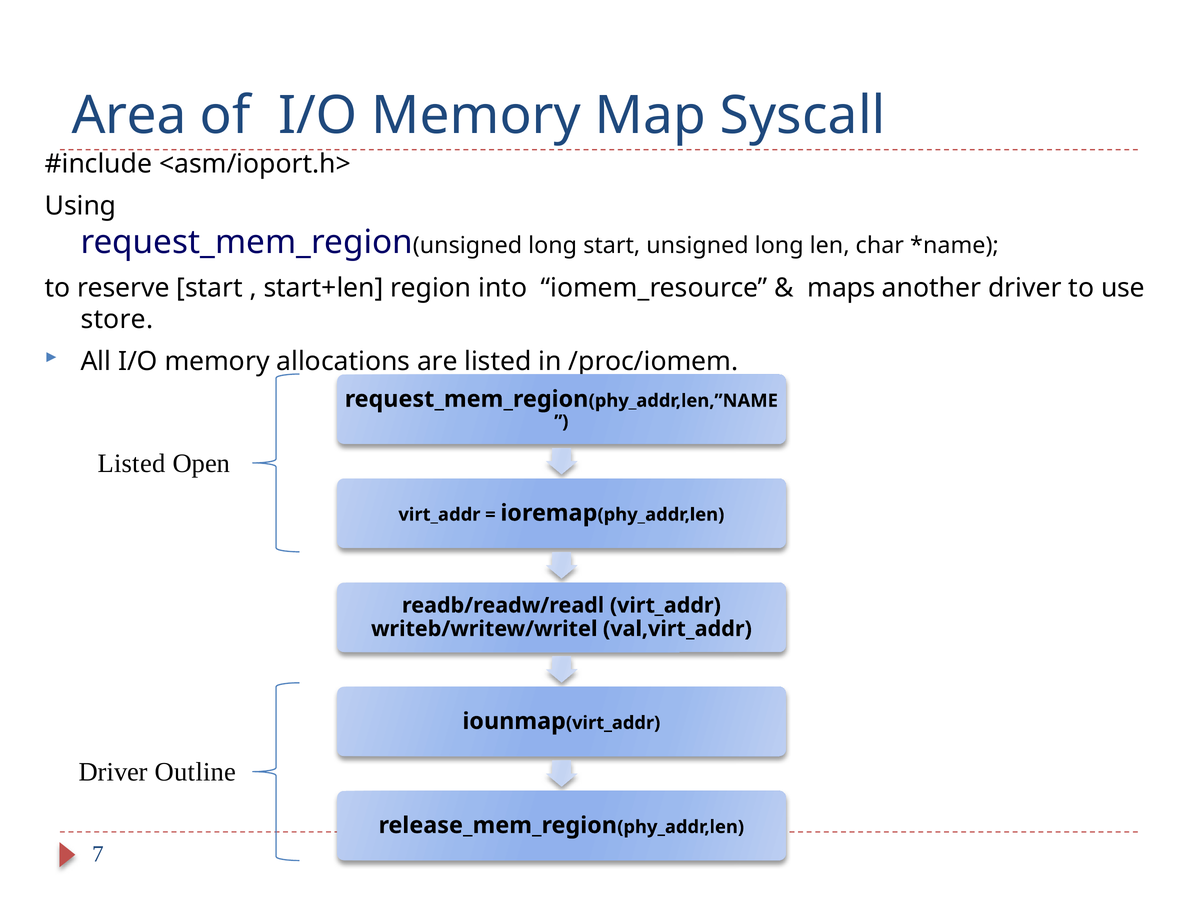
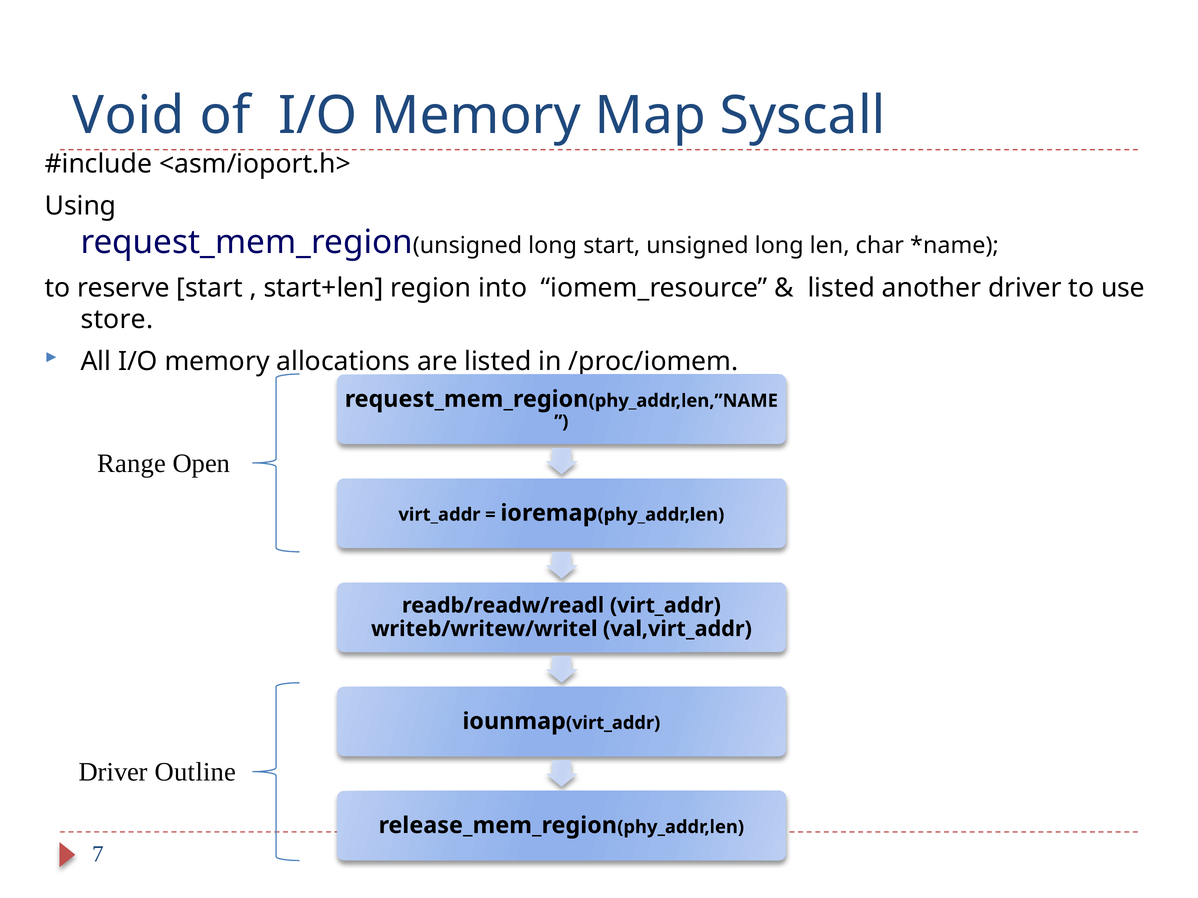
Area: Area -> Void (129, 116)
maps: maps -> listed (841, 288)
Listed: Listed -> Range (132, 464)
